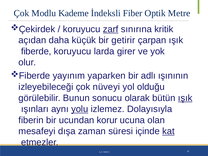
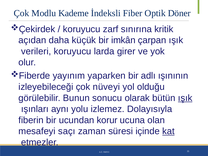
Metre: Metre -> Döner (179, 13)
zarf underline: present -> none (111, 29)
getirir: getirir -> imkân (123, 40)
fiberde: fiberde -> verileri (36, 51)
yolu underline: present -> none (80, 109)
dışa: dışa -> saçı (67, 131)
